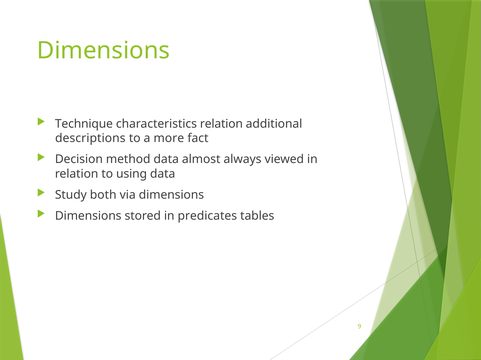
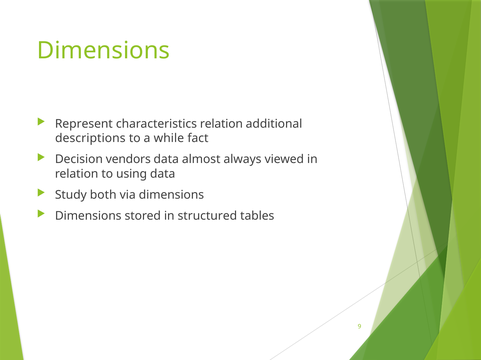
Technique: Technique -> Represent (84, 124)
more: more -> while (169, 139)
method: method -> vendors (128, 160)
predicates: predicates -> structured (207, 216)
